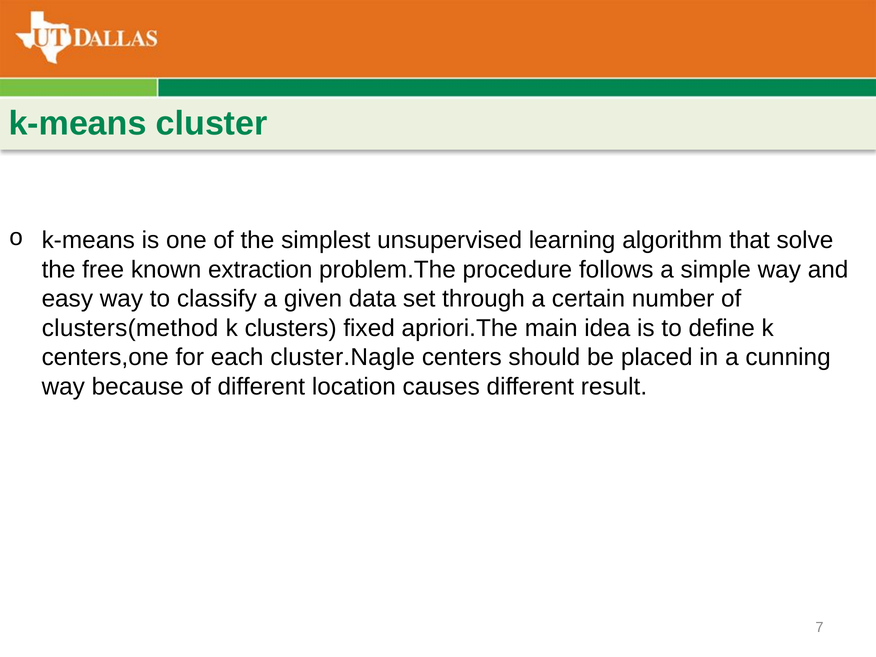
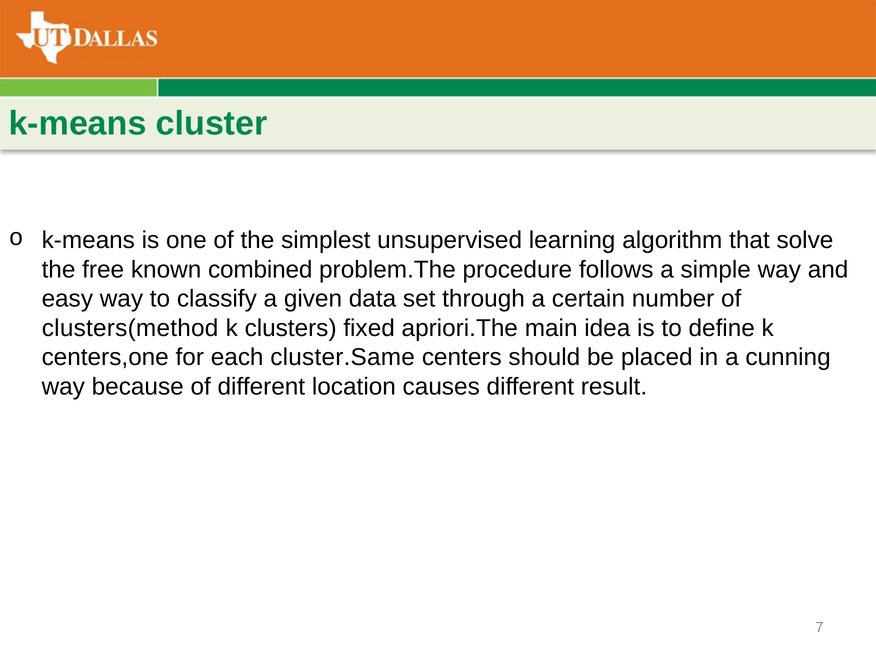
extraction: extraction -> combined (260, 270)
cluster.Nagle: cluster.Nagle -> cluster.Same (343, 357)
